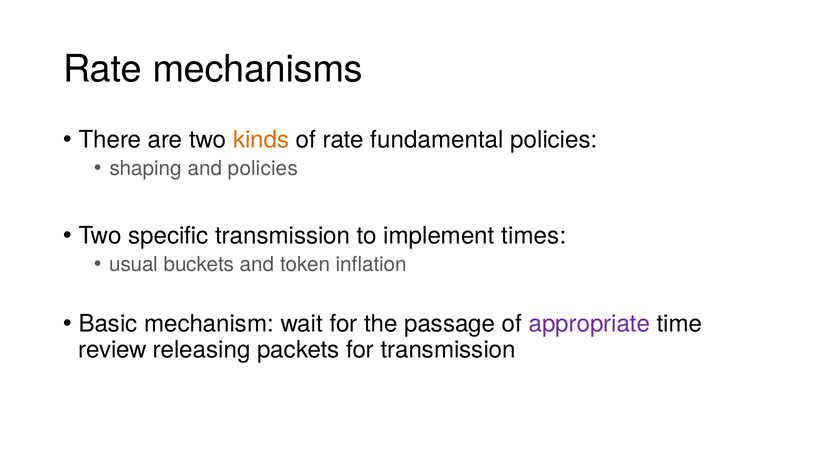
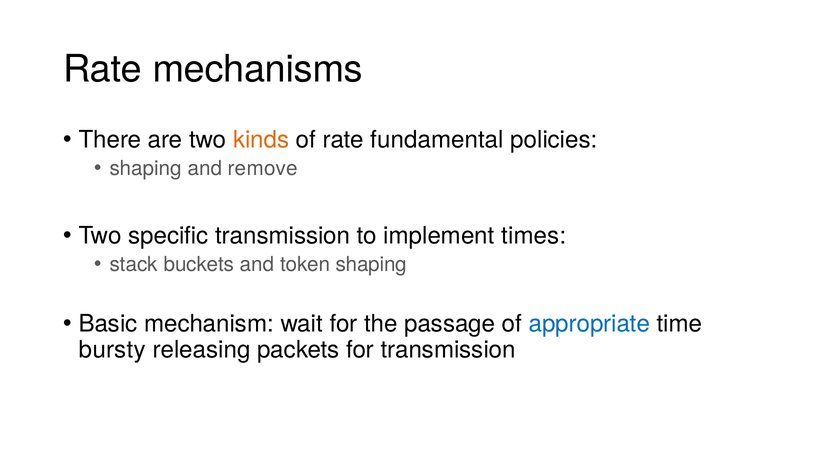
and policies: policies -> remove (263, 168)
usual: usual -> stack (134, 264)
token inflation: inflation -> shaping (371, 264)
appropriate colour: purple -> blue (589, 324)
review: review -> bursty (112, 350)
